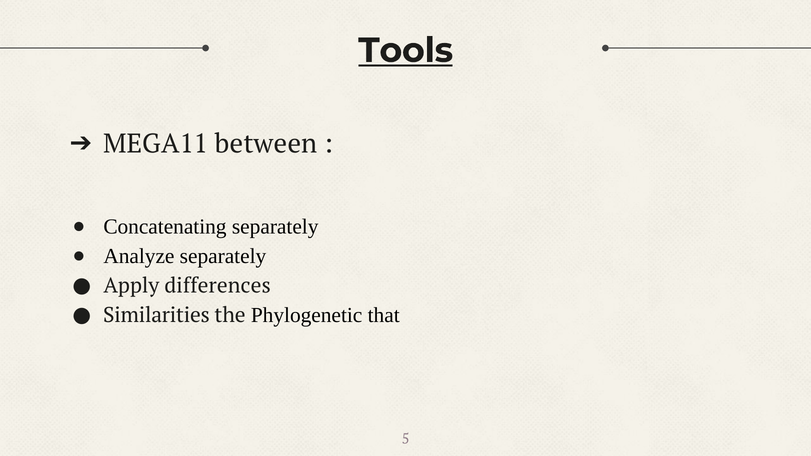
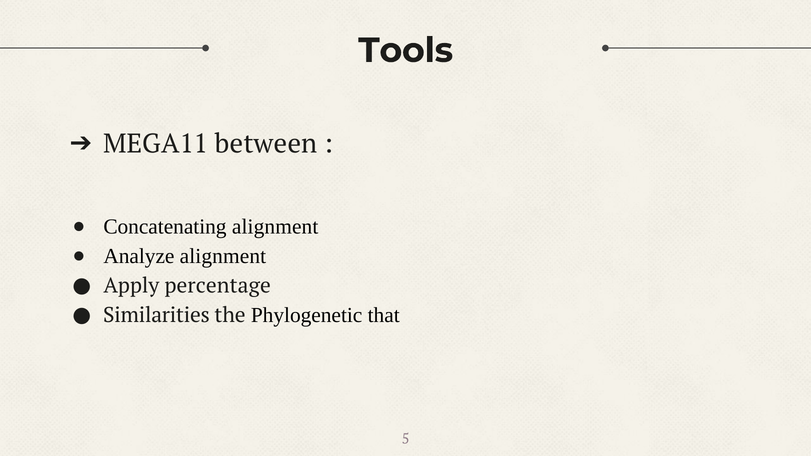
Tools underline: present -> none (406, 50)
Concatenating separately: separately -> alignment (275, 227)
Analyze separately: separately -> alignment (223, 257)
differences: differences -> percentage (218, 286)
